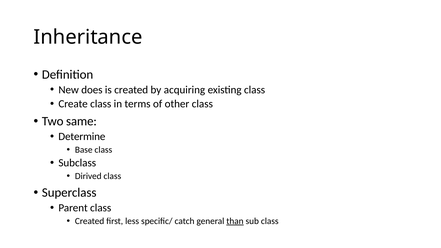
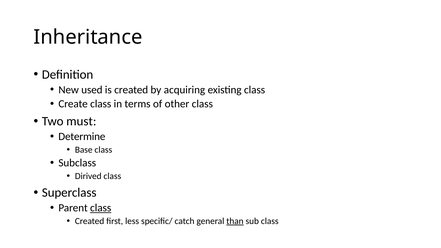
does: does -> used (92, 90)
same: same -> must (81, 121)
class underline: none -> present (101, 208)
